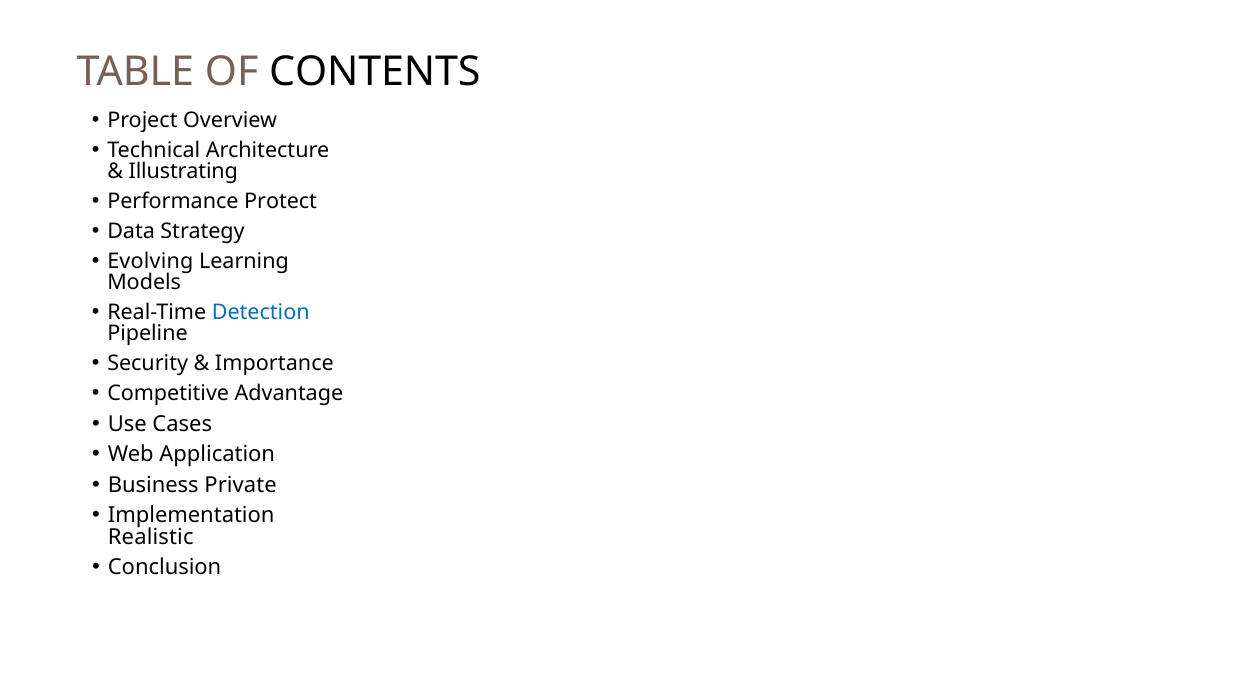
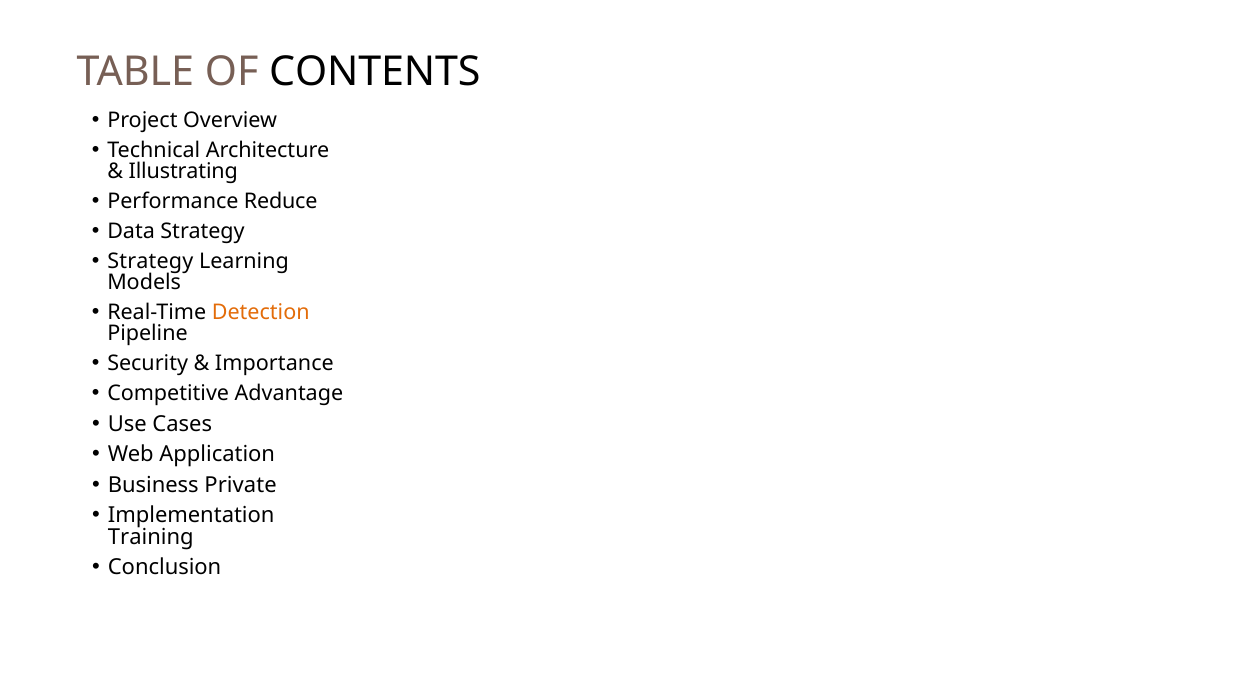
Protect: Protect -> Reduce (281, 201)
Evolving: Evolving -> Strategy (150, 262)
Detection colour: blue -> orange (261, 313)
Realistic: Realistic -> Training (151, 537)
